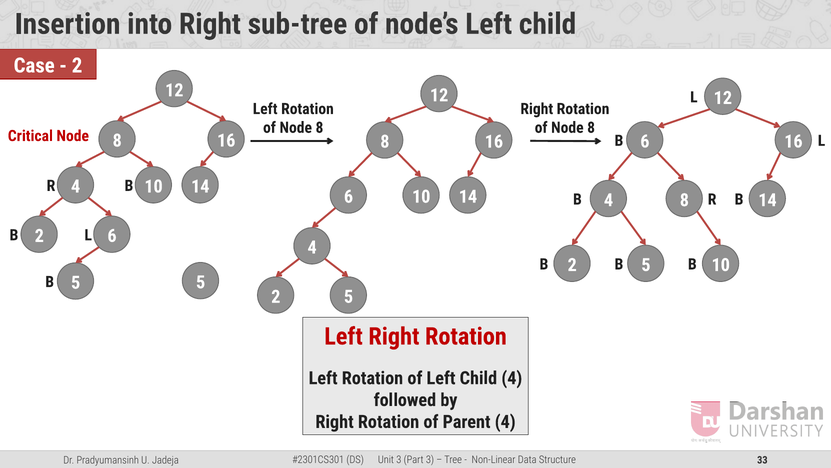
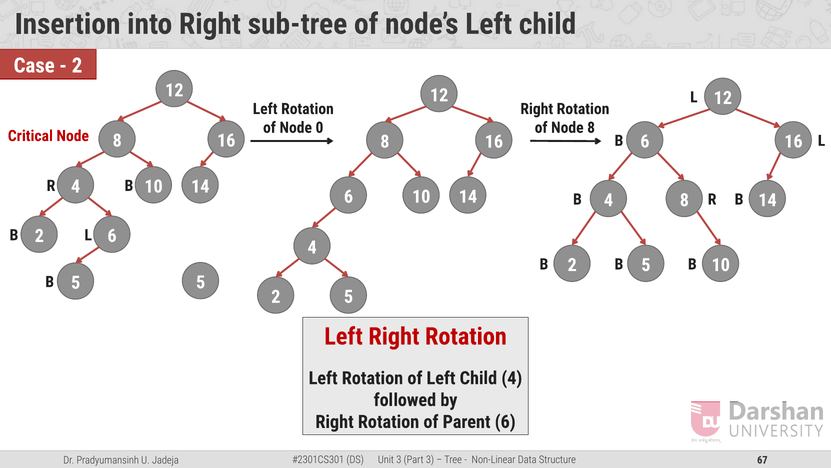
8: 8 -> 0 (319, 128)
Parent 4: 4 -> 6 (505, 421)
33: 33 -> 67 (762, 460)
